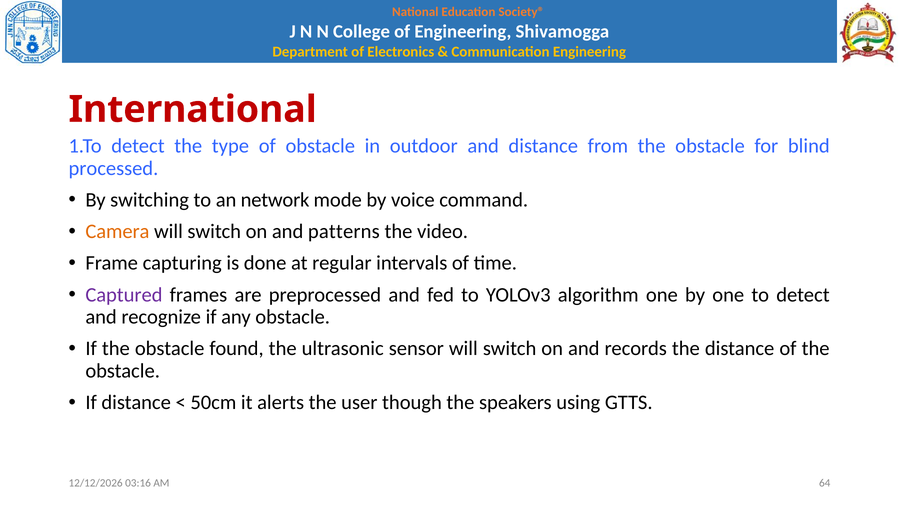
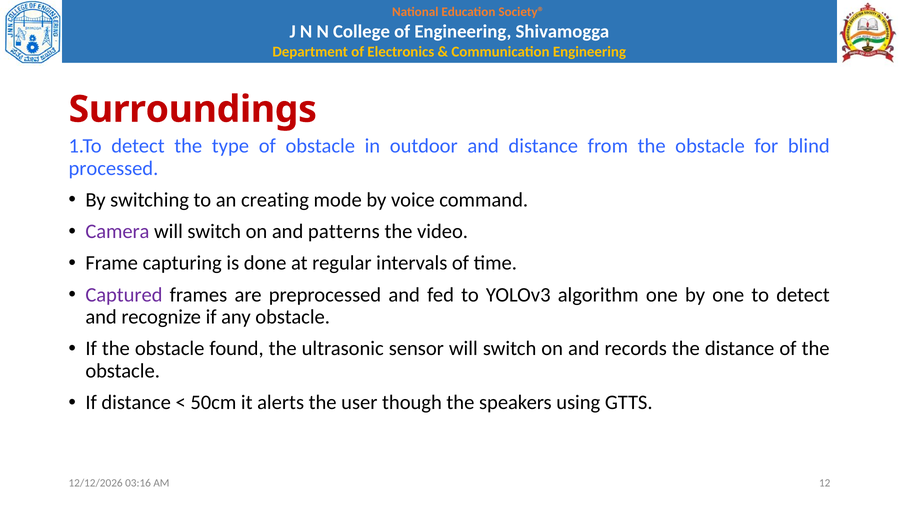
International: International -> Surroundings (193, 109)
network: network -> creating (275, 200)
Camera colour: orange -> purple (117, 231)
64: 64 -> 12 (825, 483)
